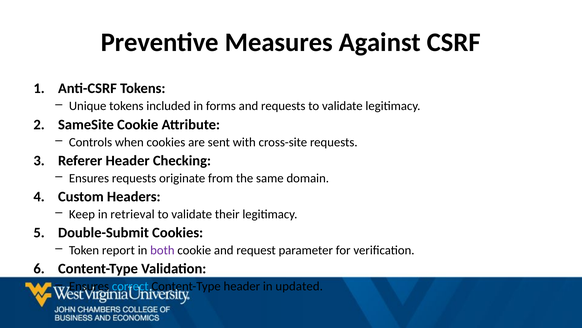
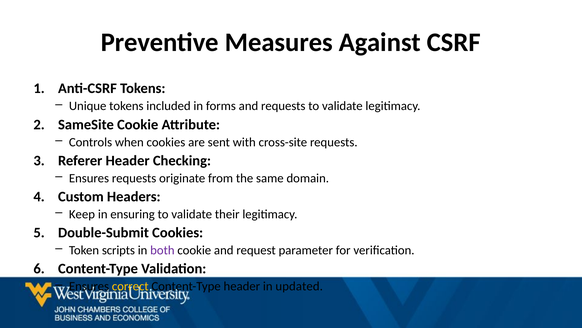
retrieval: retrieval -> ensuring (133, 214)
report: report -> scripts (118, 250)
correct colour: light blue -> yellow (130, 286)
